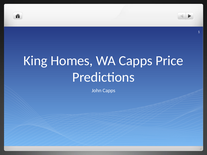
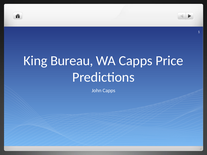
Homes: Homes -> Bureau (72, 61)
